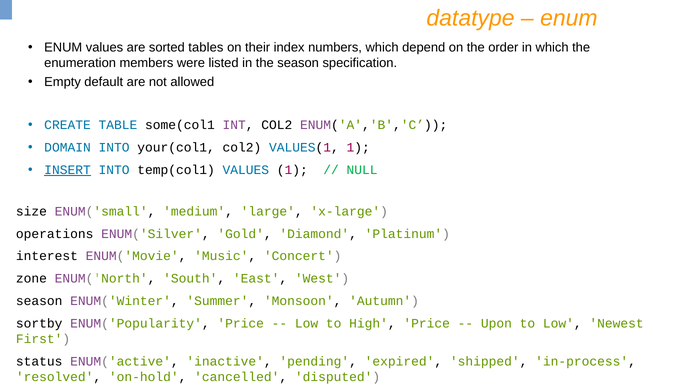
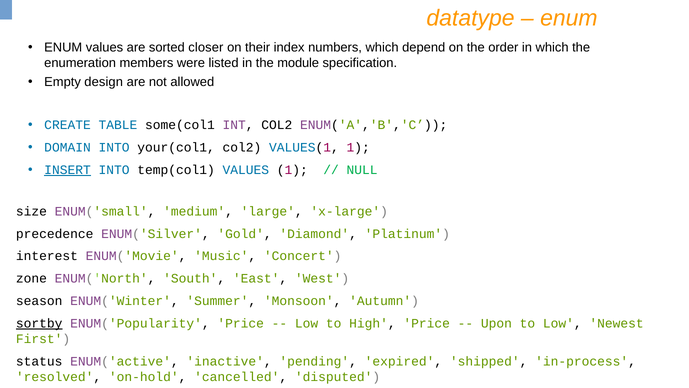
tables: tables -> closer (206, 48)
the season: season -> module (298, 63)
default: default -> design (104, 82)
operations: operations -> precedence (55, 234)
sortby underline: none -> present (39, 323)
